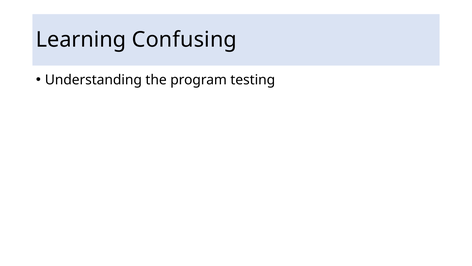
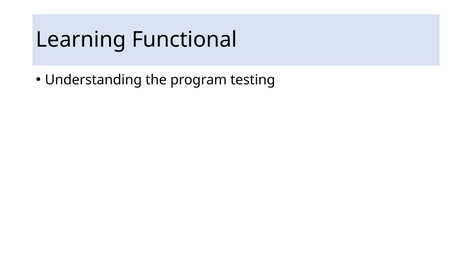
Confusing: Confusing -> Functional (184, 40)
